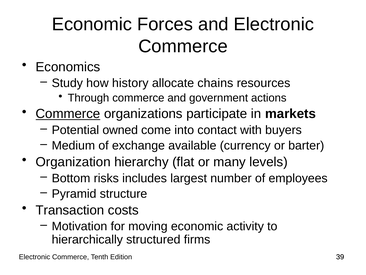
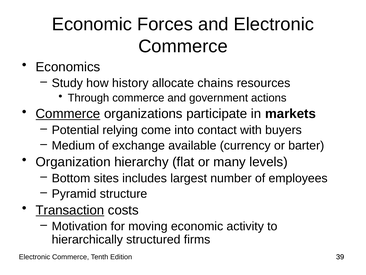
owned: owned -> relying (120, 130)
risks: risks -> sites (106, 178)
Transaction underline: none -> present (70, 210)
